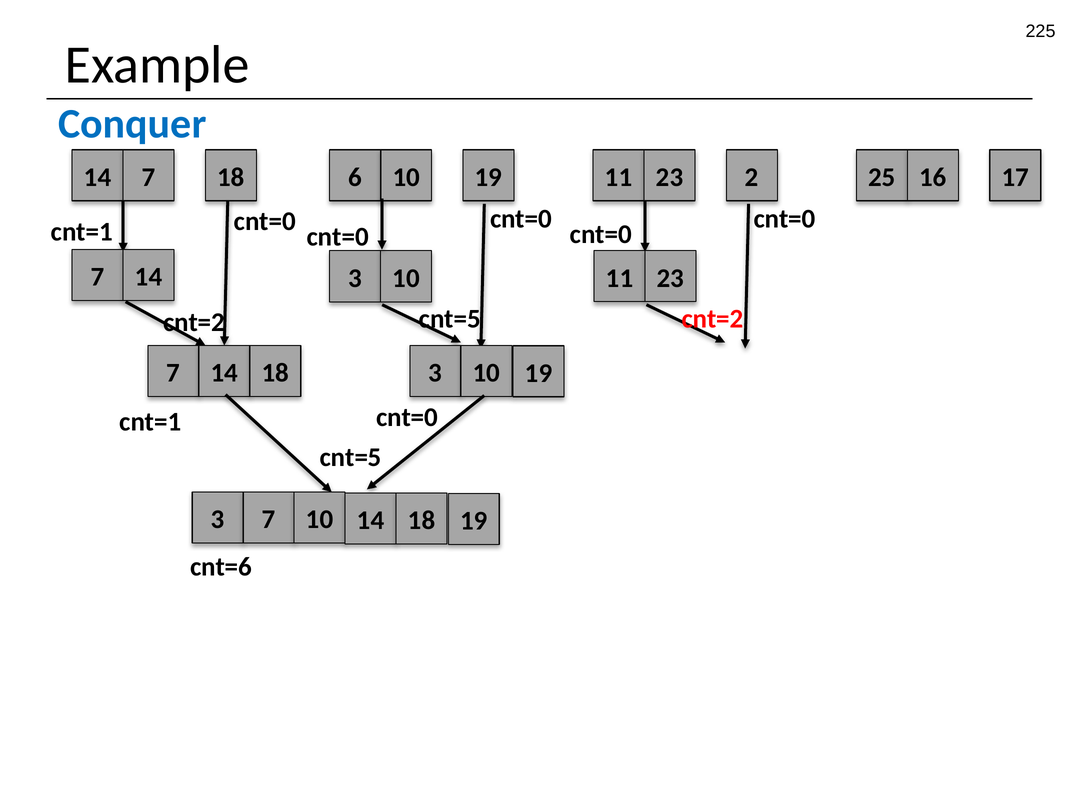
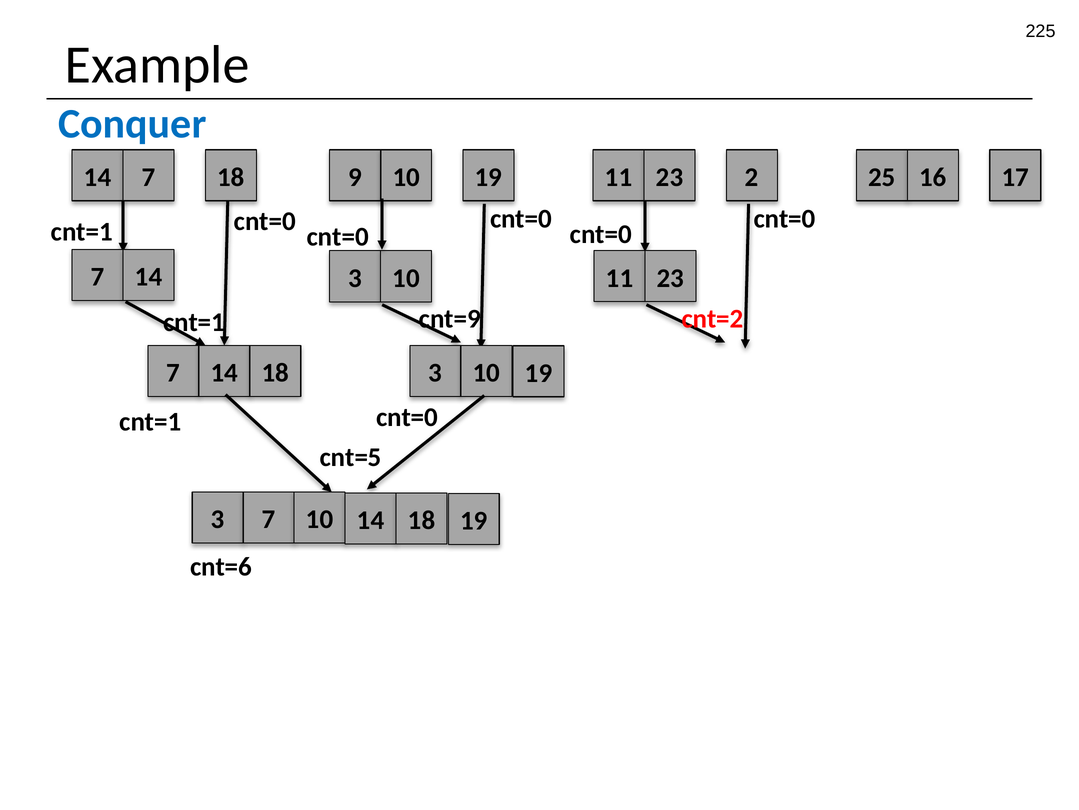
6: 6 -> 9 (355, 177)
cnt=5: cnt=5 -> cnt=9 (450, 319)
cnt=2: cnt=2 -> cnt=1 (194, 322)
